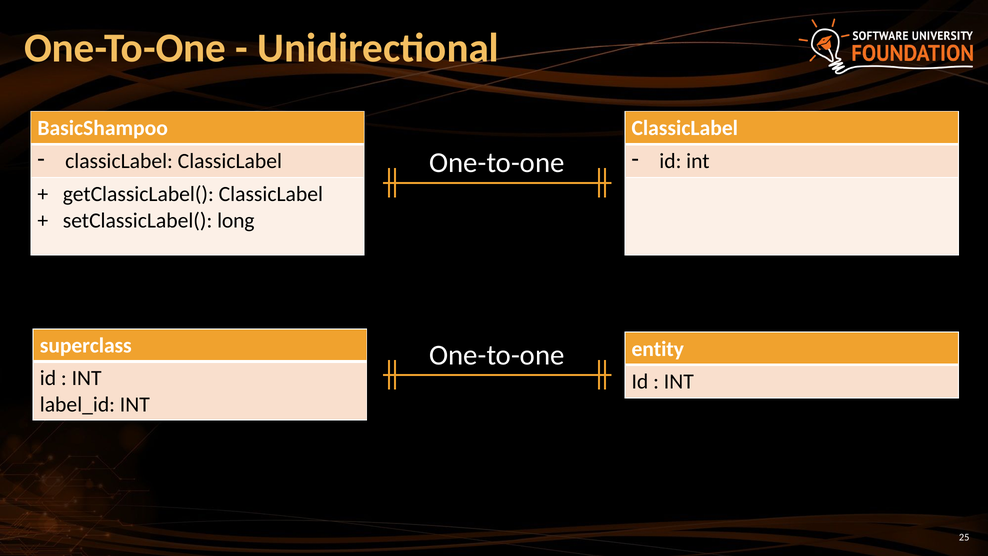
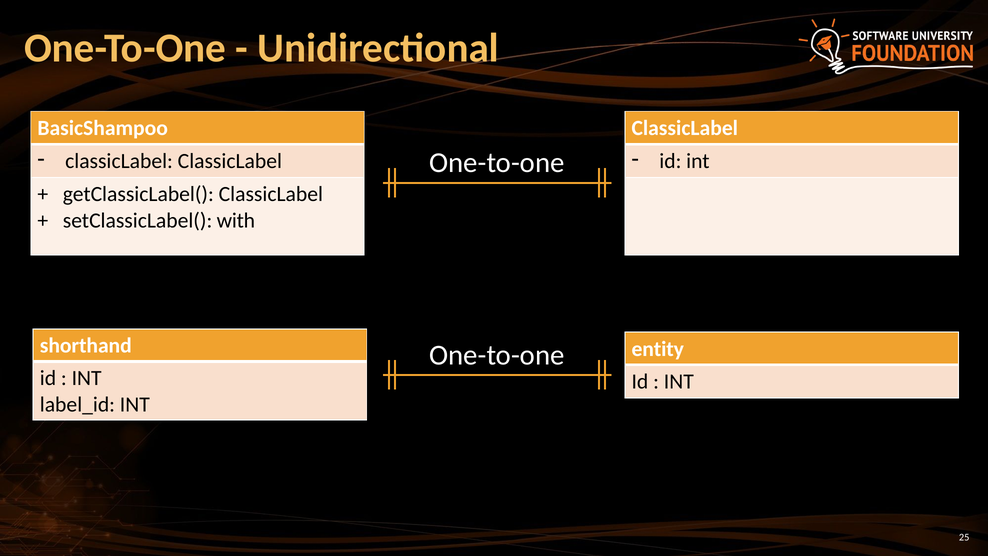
long: long -> with (236, 221)
superclass: superclass -> shorthand (86, 346)
